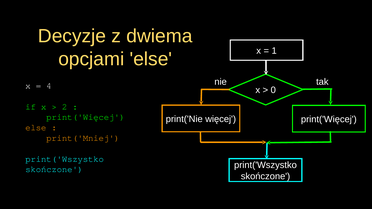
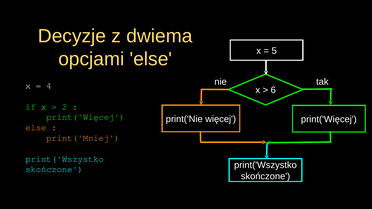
1: 1 -> 5 (274, 51)
0: 0 -> 6 (273, 90)
